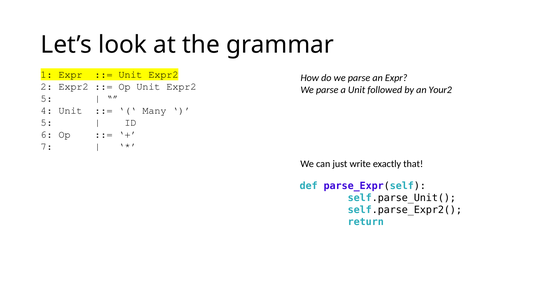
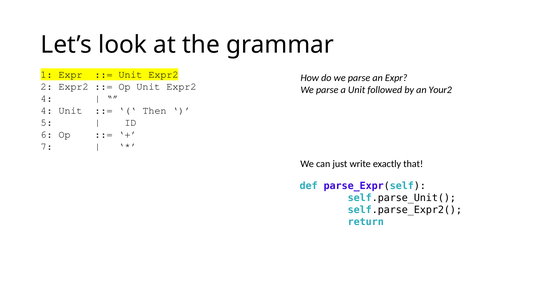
5: 5 -> 4 (47, 99)
Many: Many -> Then (154, 111)
